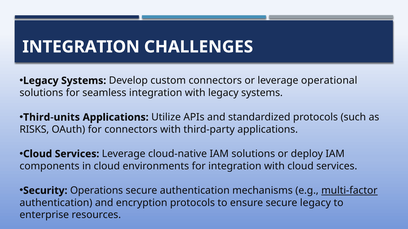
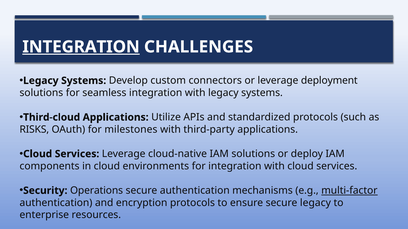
INTEGRATION underline: none -> present (81, 47)
operational: operational -> deployment (329, 81)
Third-units: Third-units -> Third-cloud (52, 117)
for connectors: connectors -> milestones (131, 130)
